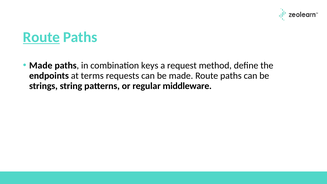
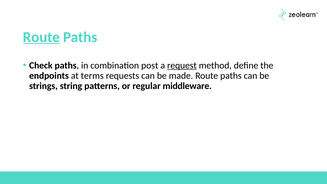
Made: Made -> Check (41, 65)
keys: keys -> post (150, 65)
request underline: none -> present (182, 65)
